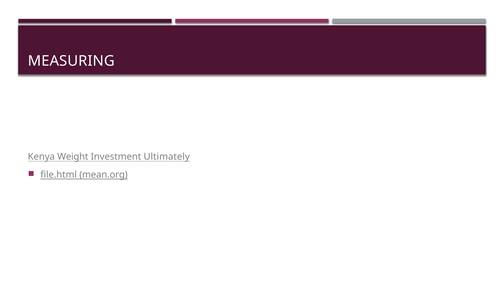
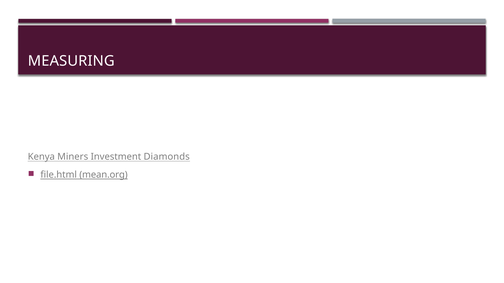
Weight: Weight -> Miners (73, 157)
Ultimately: Ultimately -> Diamonds (167, 157)
